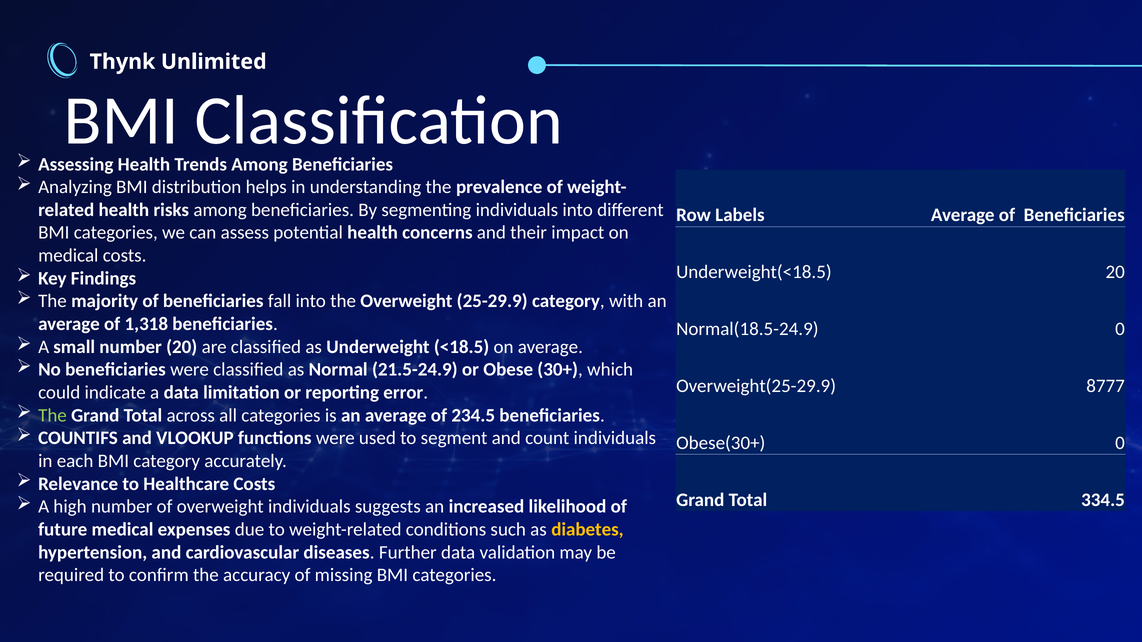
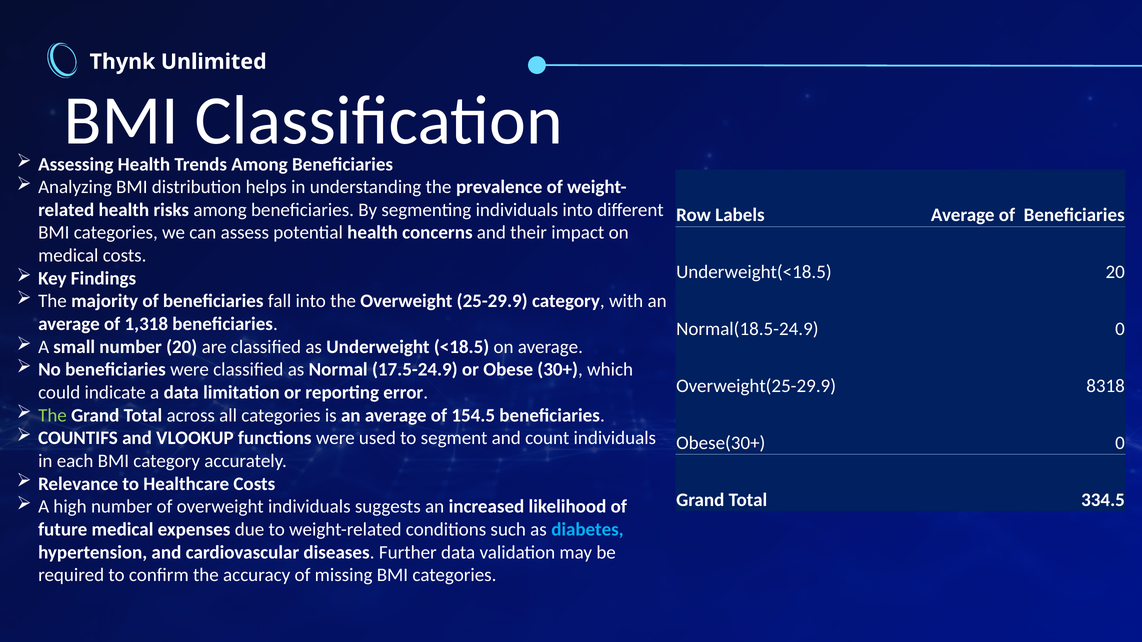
21.5-24.9: 21.5-24.9 -> 17.5-24.9 (415, 370)
8777: 8777 -> 8318 (1106, 386)
234.5: 234.5 -> 154.5 (473, 416)
diabetes colour: yellow -> light blue (587, 530)
